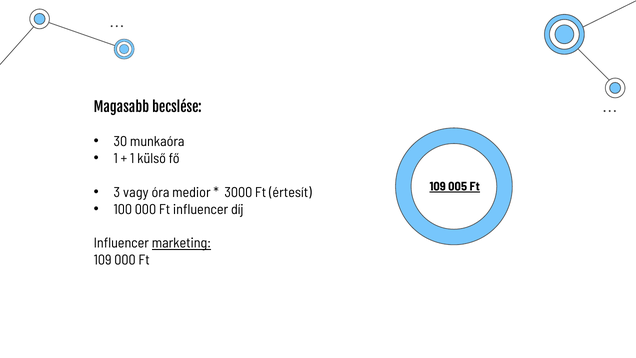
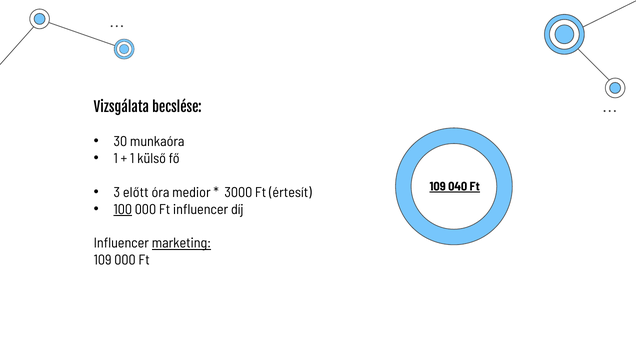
Magasabb: Magasabb -> Vizsgálata (121, 107)
005: 005 -> 040 (458, 187)
vagy: vagy -> előtt (136, 192)
100 underline: none -> present (123, 209)
